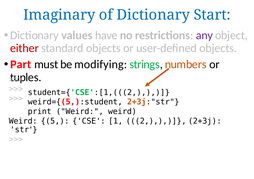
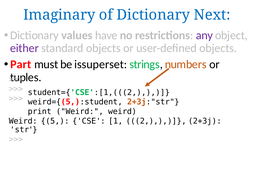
Start: Start -> Next (212, 15)
either colour: red -> purple (24, 48)
modifying: modifying -> issuperset (101, 64)
